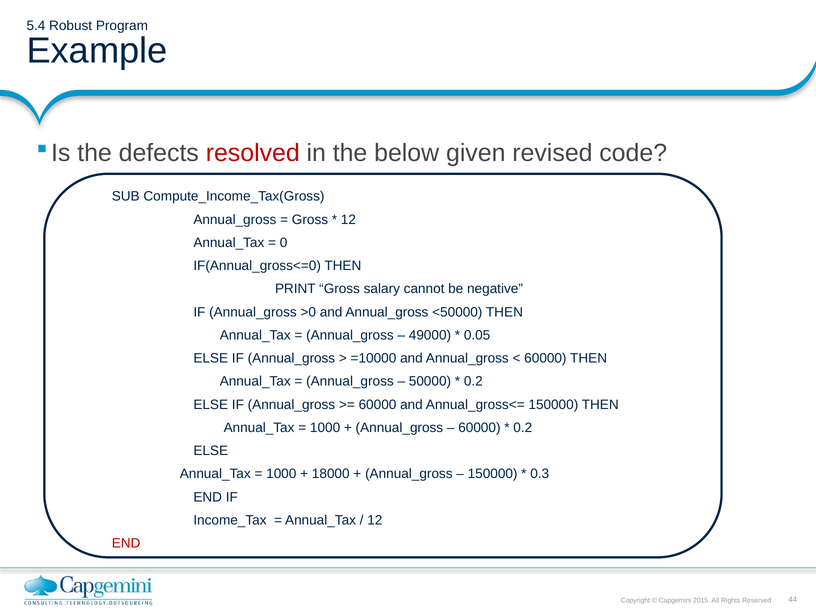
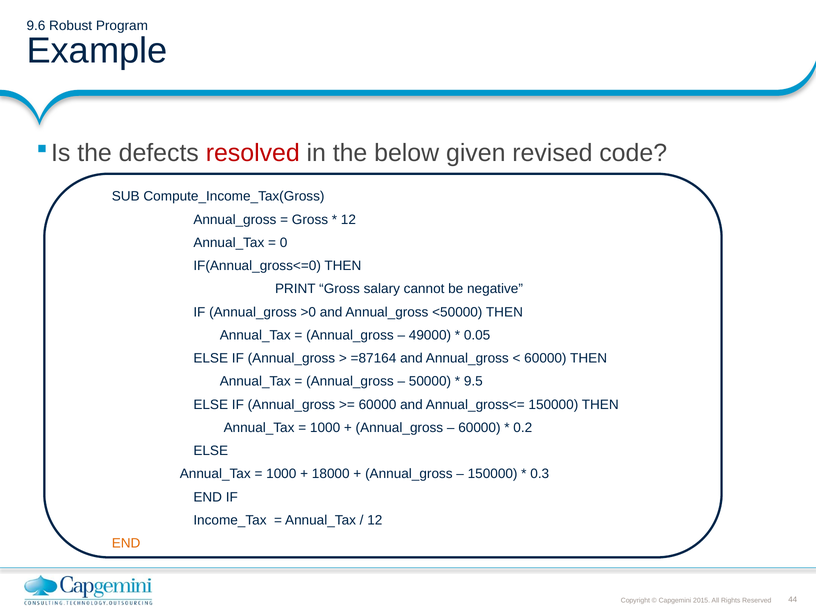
5.4: 5.4 -> 9.6 (36, 26)
=10000: =10000 -> =87164 (373, 358)
0.2: 0.2 -> 9.5 (473, 381)
END colour: red -> orange (126, 543)
